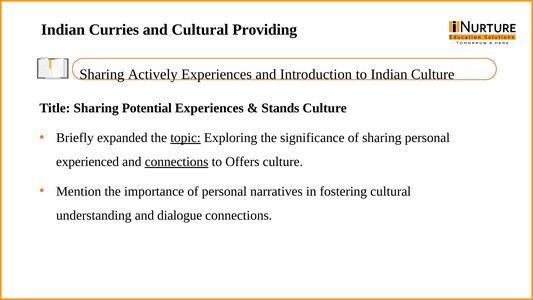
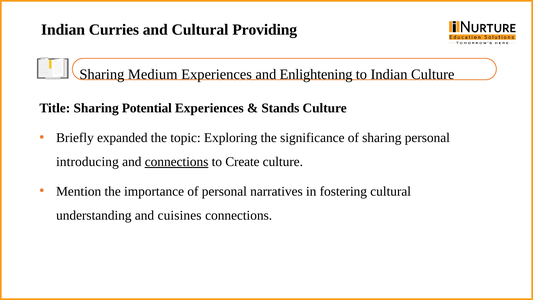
Actively: Actively -> Medium (153, 74)
Introduction: Introduction -> Enlightening (316, 74)
topic underline: present -> none (186, 138)
experienced: experienced -> introducing (87, 162)
Offers: Offers -> Create (242, 162)
dialogue: dialogue -> cuisines (180, 215)
